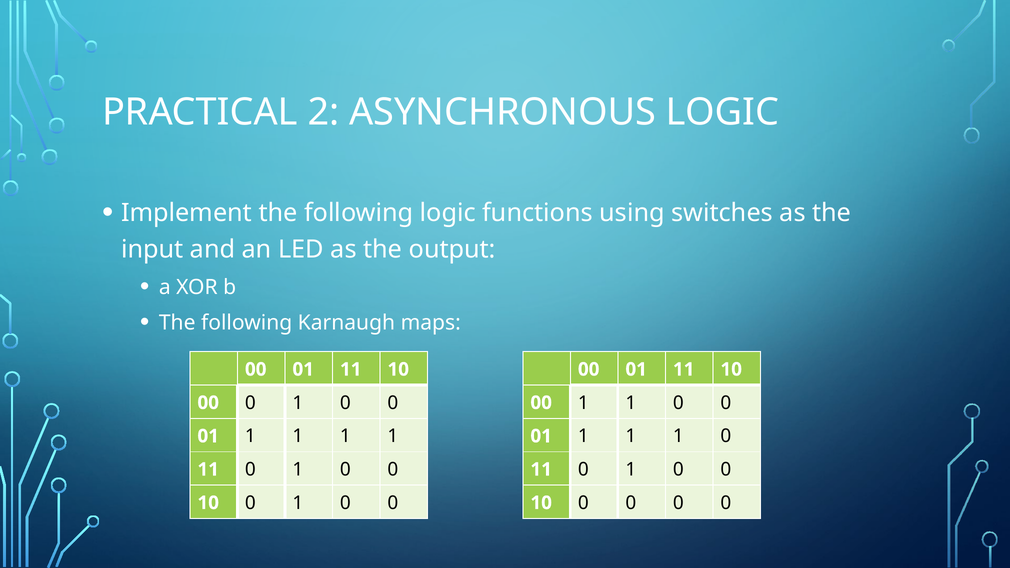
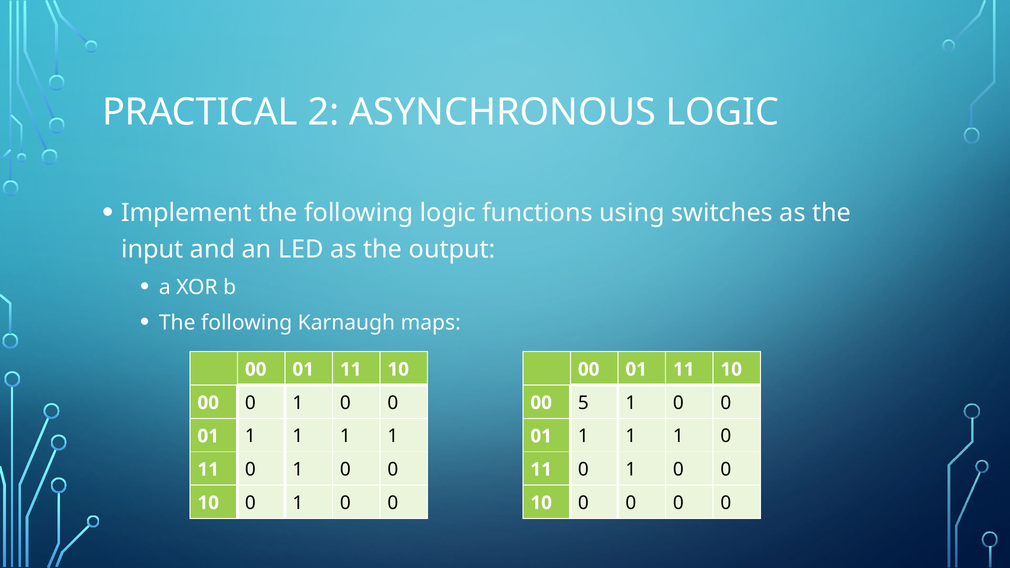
00 1: 1 -> 5 (583, 403)
